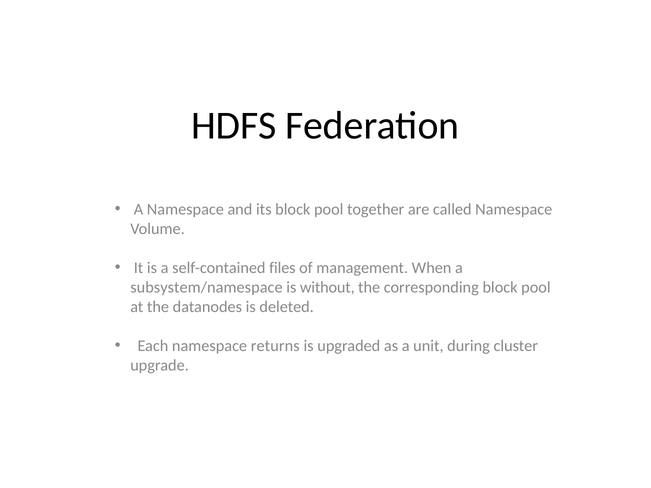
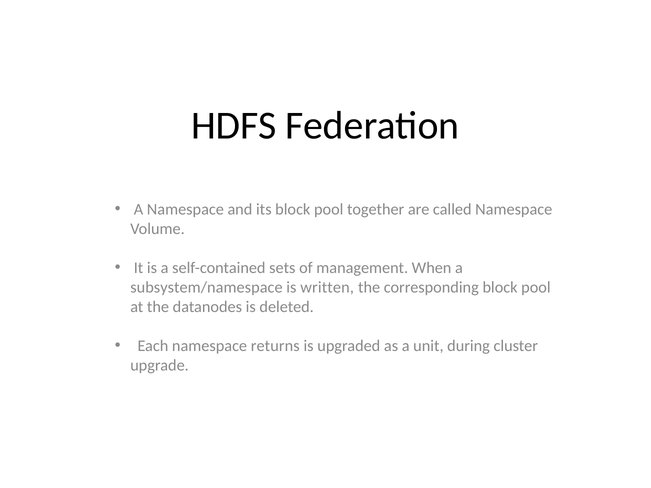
files: files -> sets (282, 268)
without: without -> written (327, 288)
